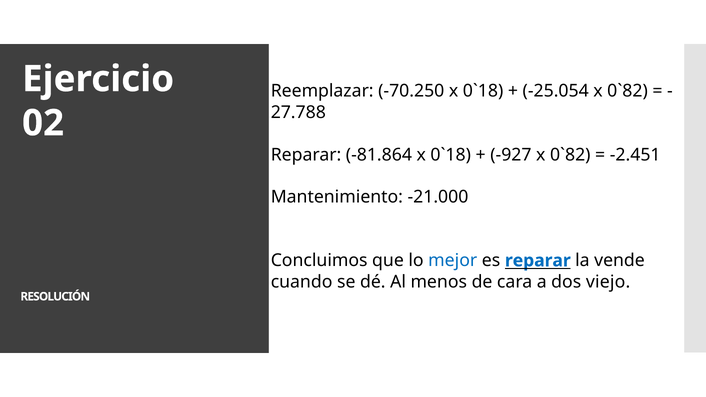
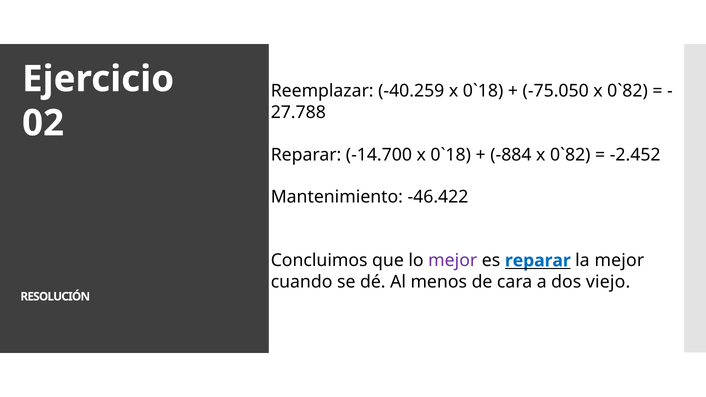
-70.250: -70.250 -> -40.259 (411, 91)
-25.054: -25.054 -> -75.050 (556, 91)
-81.864: -81.864 -> -14.700 (379, 155)
-927: -927 -> -884 (511, 155)
-2.451: -2.451 -> -2.452 (635, 155)
-21.000: -21.000 -> -46.422 (438, 197)
mejor colour: blue -> purple (453, 261)
la vende: vende -> mejor (619, 261)
